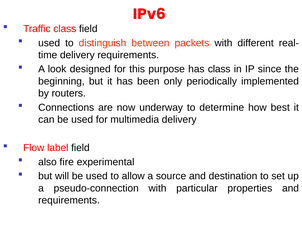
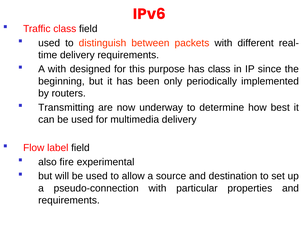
A look: look -> with (57, 69)
Connections: Connections -> Transmitting (66, 107)
